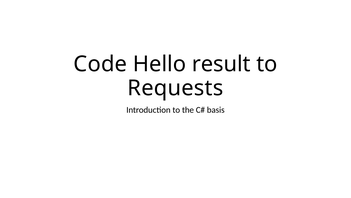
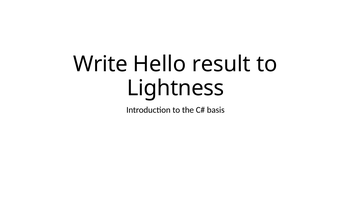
Code: Code -> Write (100, 64)
Requests: Requests -> Lightness (176, 88)
